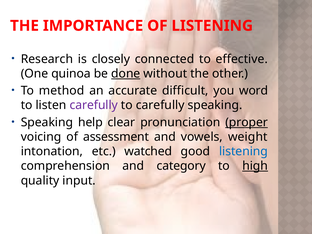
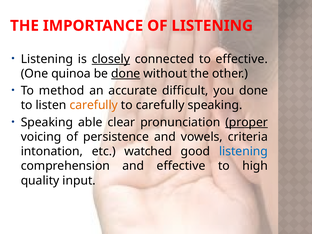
Research: Research -> Listening (47, 59)
closely underline: none -> present (111, 59)
you word: word -> done (254, 91)
carefully colour: purple -> orange (94, 105)
help: help -> able (90, 122)
assessment: assessment -> persistence (116, 137)
weight: weight -> criteria (248, 137)
and category: category -> effective (181, 166)
high underline: present -> none (255, 166)
